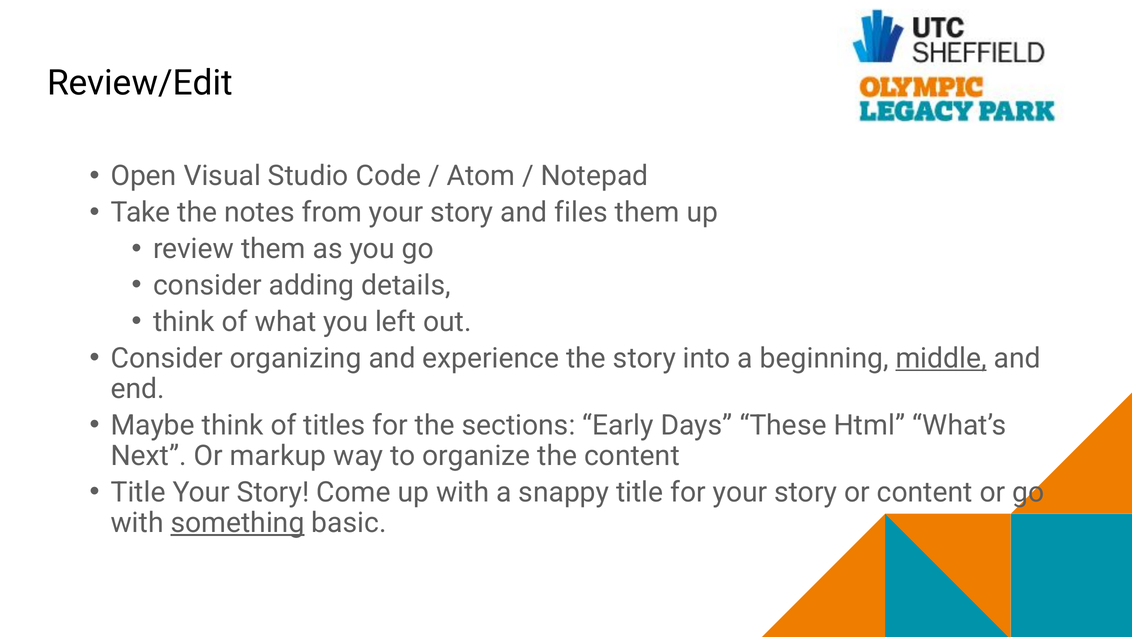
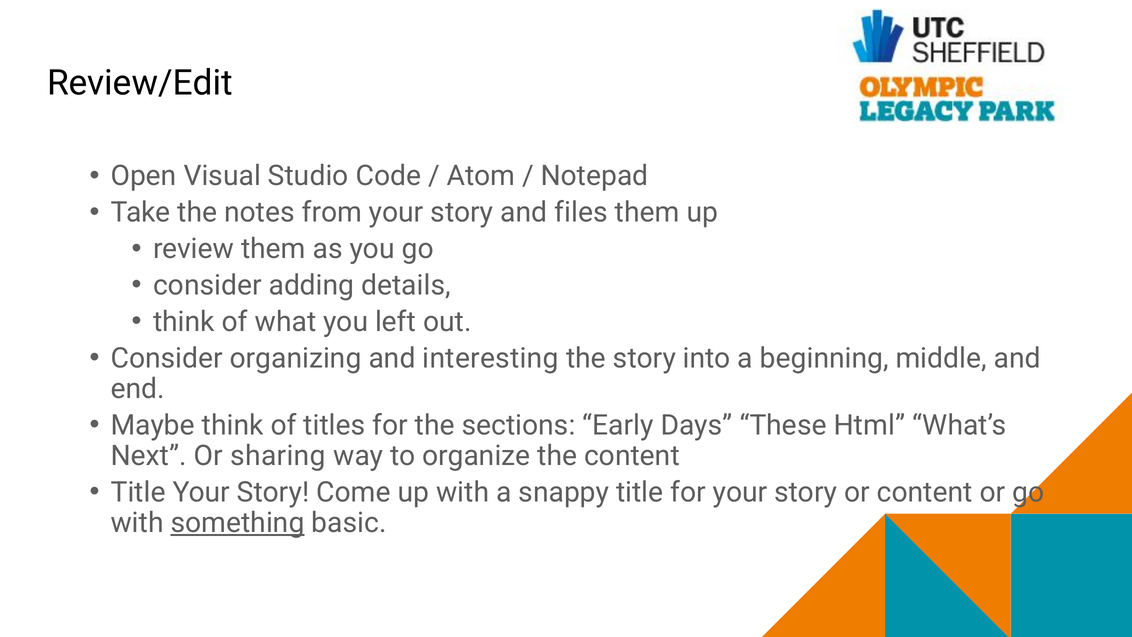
experience: experience -> interesting (491, 358)
middle underline: present -> none (941, 358)
markup: markup -> sharing (278, 456)
